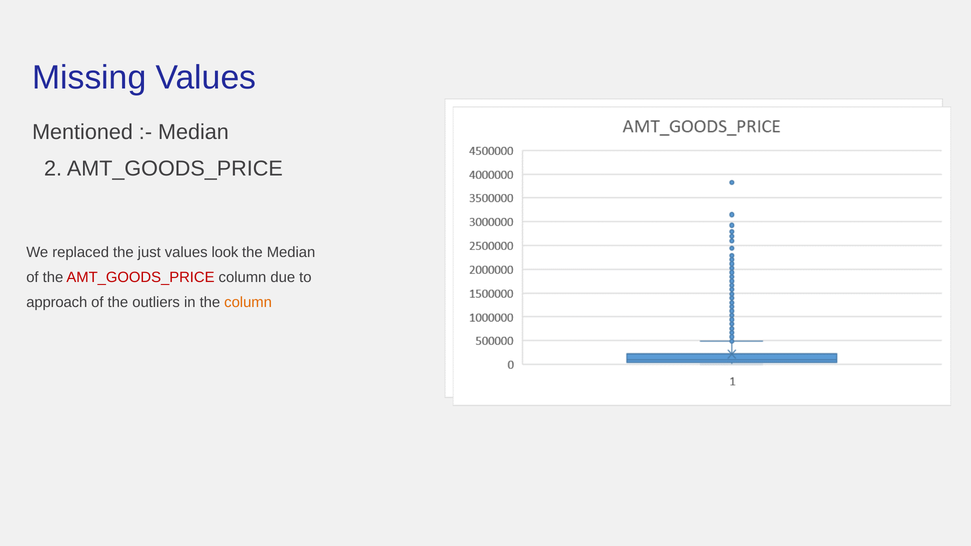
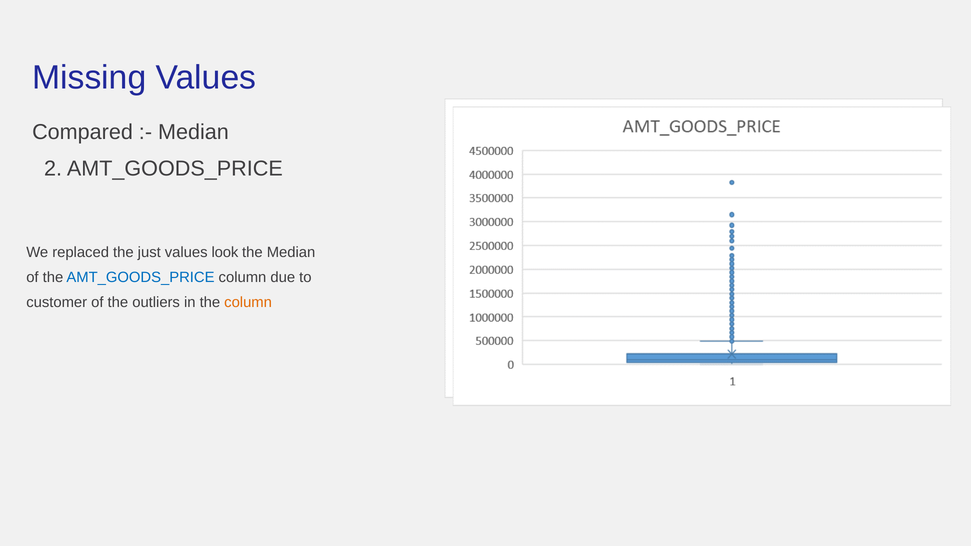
Mentioned: Mentioned -> Compared (83, 132)
AMT_GOODS_PRICE colour: red -> blue (141, 277)
approach: approach -> customer (57, 302)
